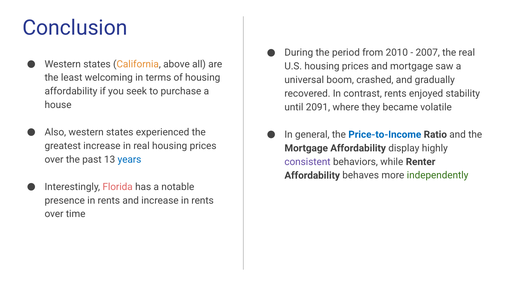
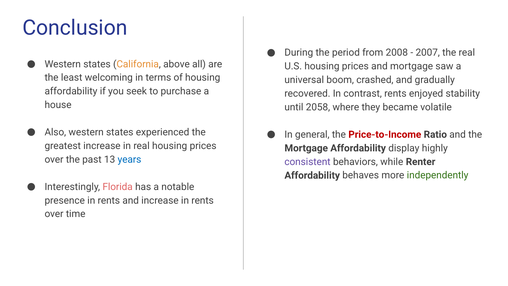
2010: 2010 -> 2008 (397, 53)
2091: 2091 -> 2058 (318, 107)
Price-to-Income colour: blue -> red (385, 134)
